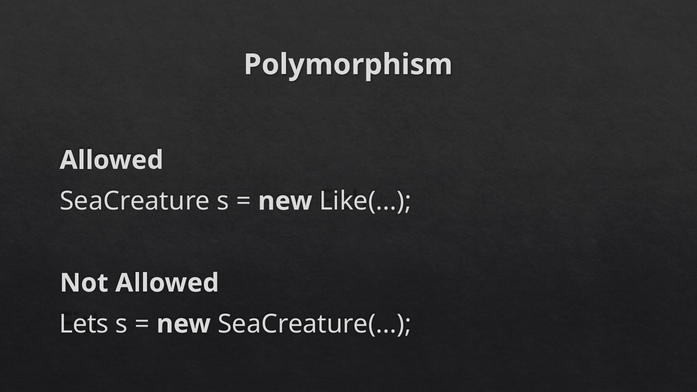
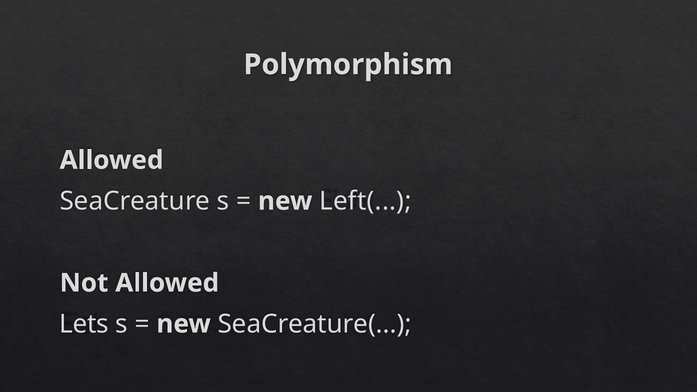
Like(: Like( -> Left( (365, 201)
